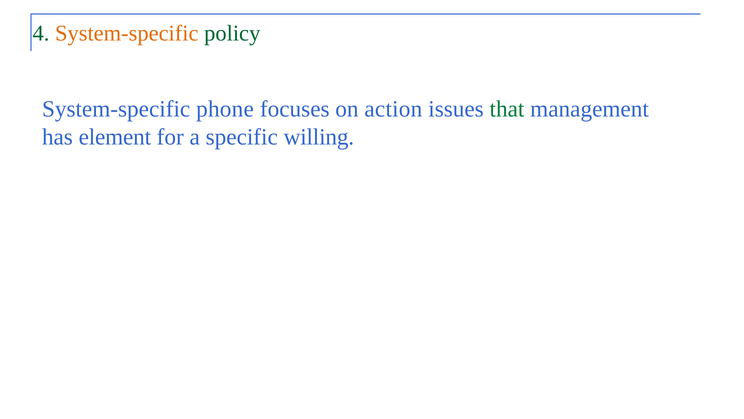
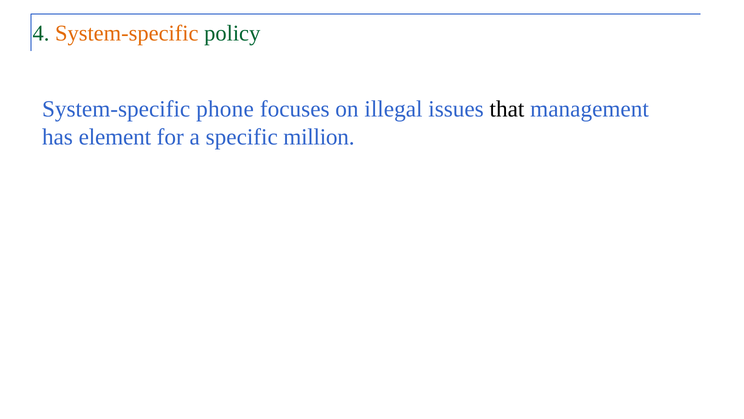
action: action -> illegal (393, 109)
that colour: green -> black (507, 109)
willing: willing -> million (319, 137)
